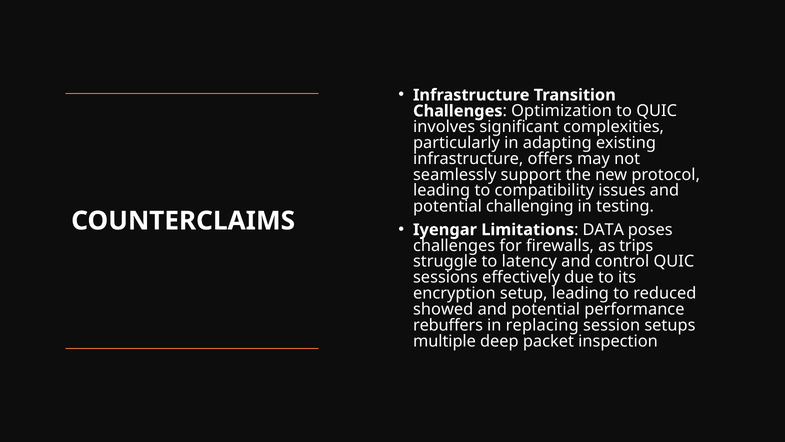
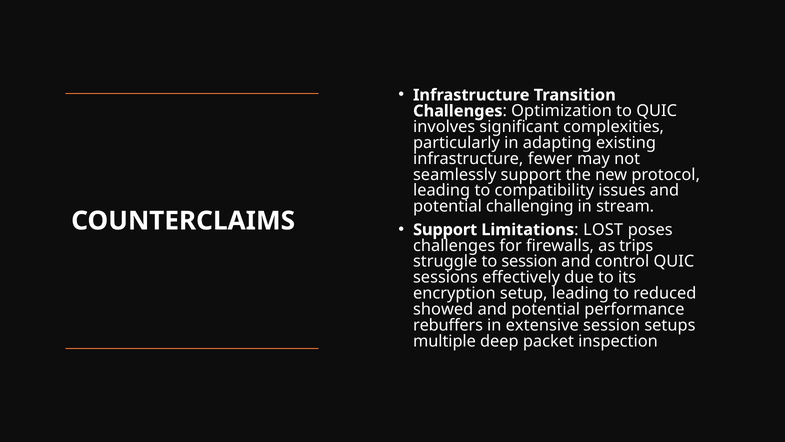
offers: offers -> fewer (550, 159)
testing: testing -> stream (625, 206)
Iyengar: Iyengar -> Support (445, 230)
DATA: DATA -> LOST (603, 230)
to latency: latency -> session (529, 261)
replacing: replacing -> extensive (542, 325)
